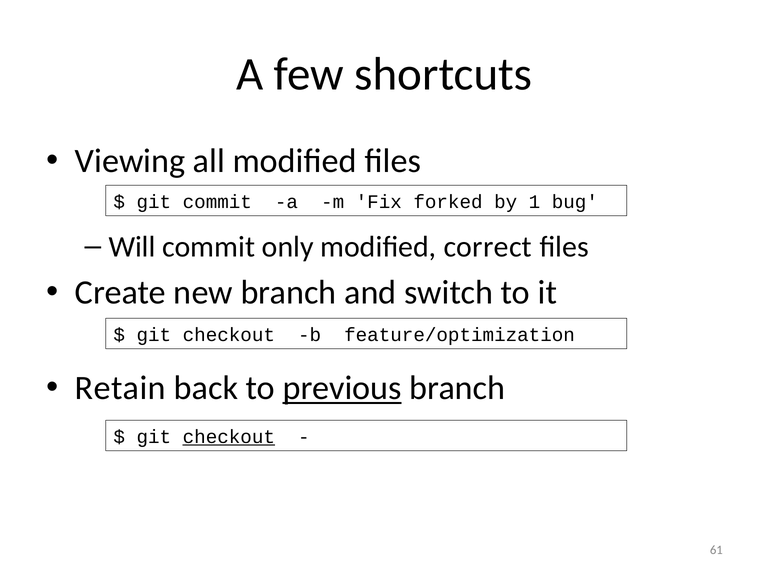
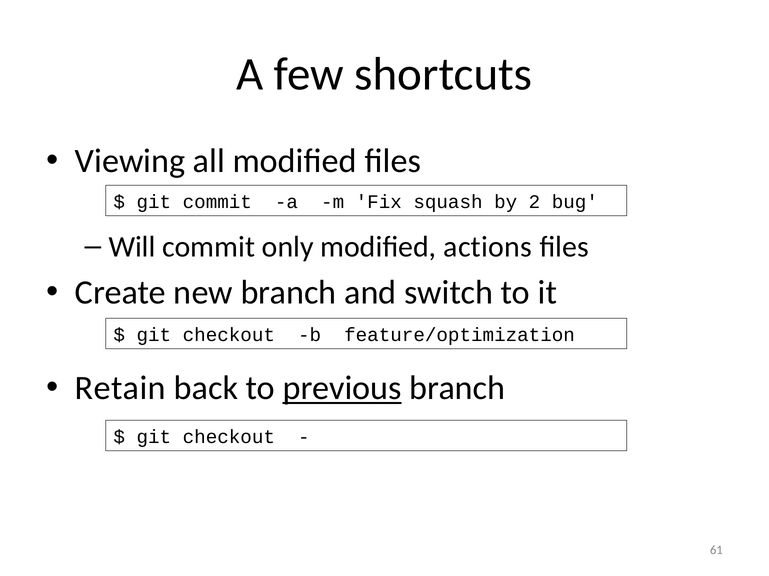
forked: forked -> squash (448, 202)
1: 1 -> 2 (535, 202)
correct: correct -> actions (488, 247)
checkout underline: present -> none (229, 437)
